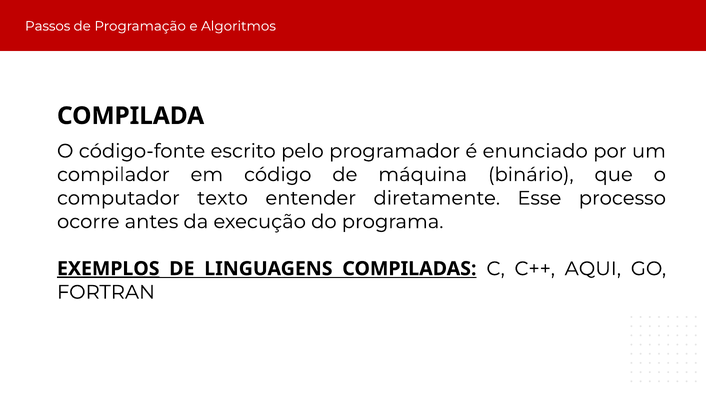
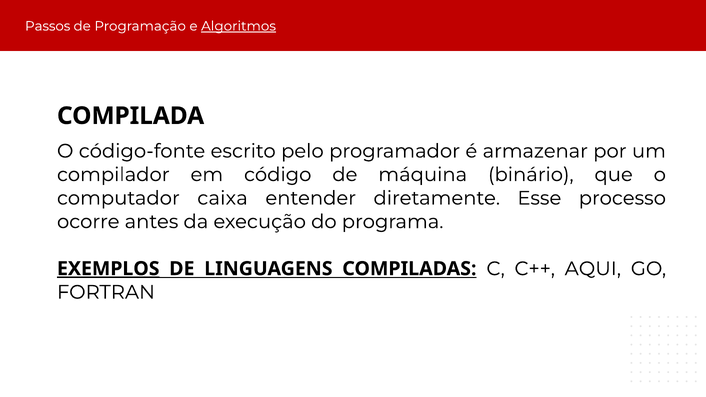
Algoritmos underline: none -> present (239, 26)
enunciado: enunciado -> armazenar (535, 151)
texto: texto -> caixa (223, 198)
